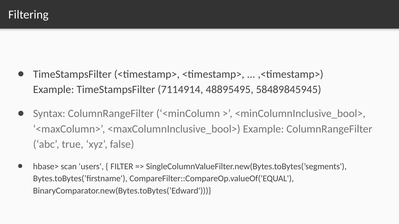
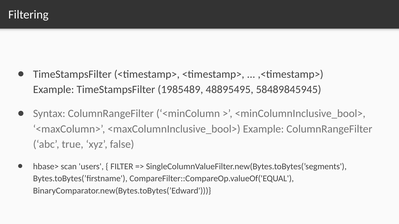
7114914: 7114914 -> 1985489 (180, 90)
